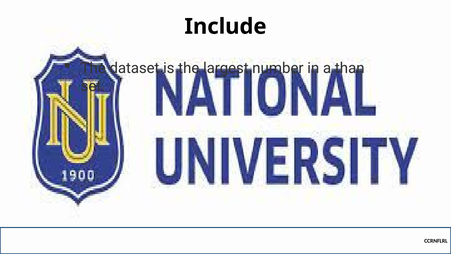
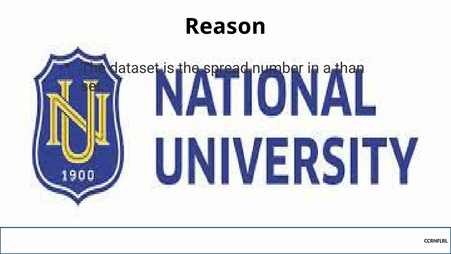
Include: Include -> Reason (225, 26)
largest: largest -> spread (226, 68)
